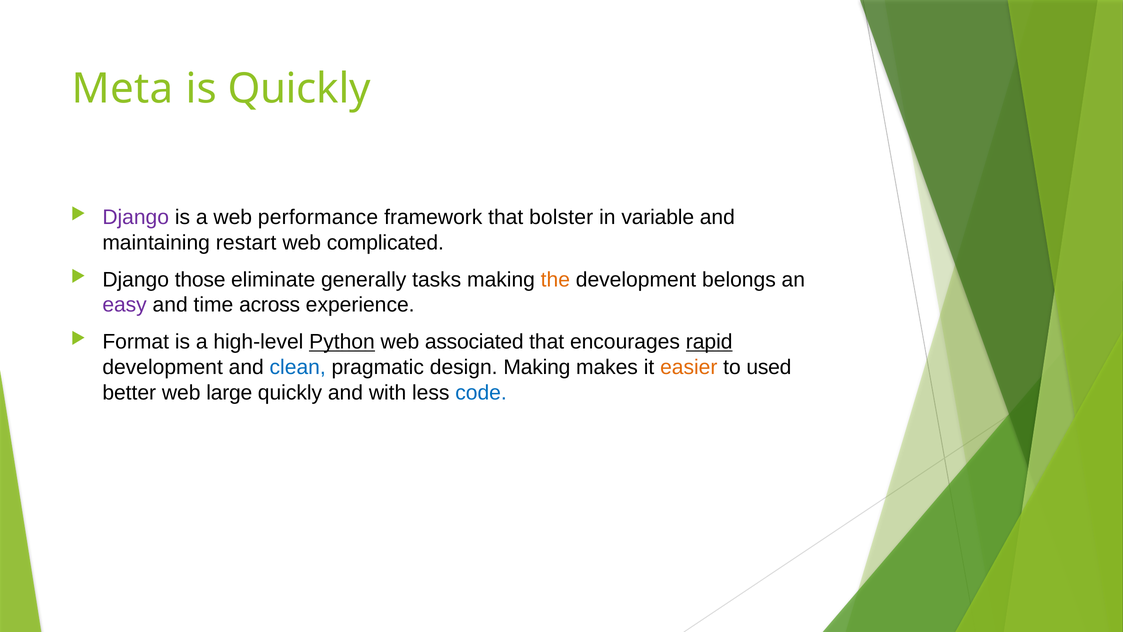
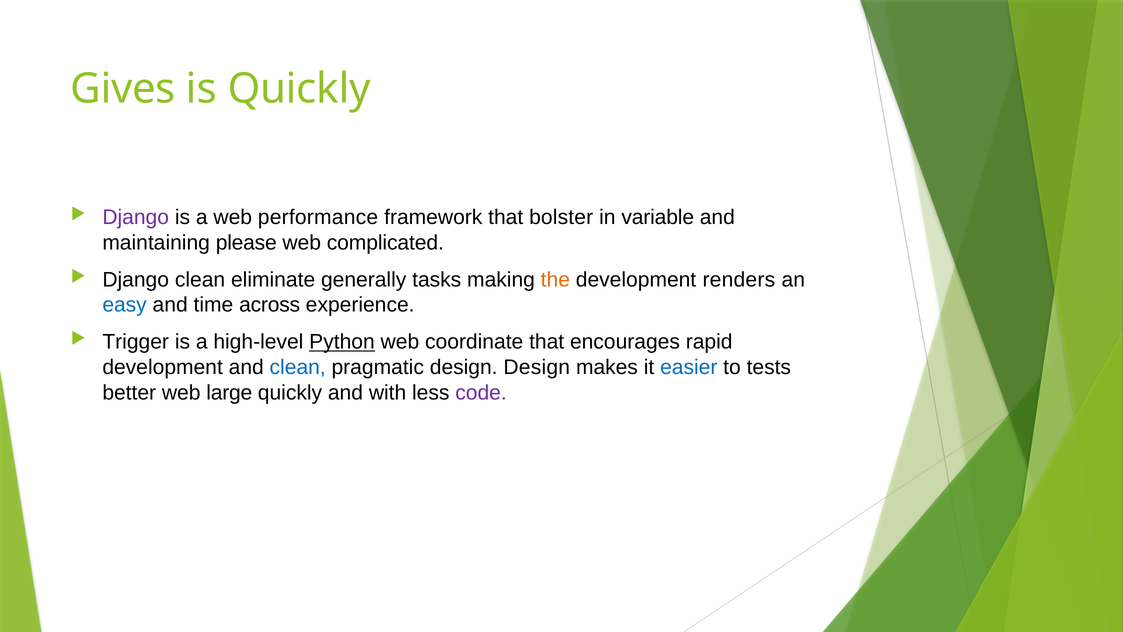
Meta: Meta -> Gives (123, 89)
restart: restart -> please (246, 243)
Django those: those -> clean (200, 280)
belongs: belongs -> renders (739, 280)
easy colour: purple -> blue (125, 305)
Format: Format -> Trigger (136, 342)
associated: associated -> coordinate (474, 342)
rapid underline: present -> none (709, 342)
design Making: Making -> Design (537, 367)
easier colour: orange -> blue (689, 367)
used: used -> tests (769, 367)
code colour: blue -> purple (481, 392)
